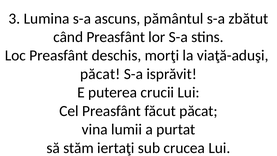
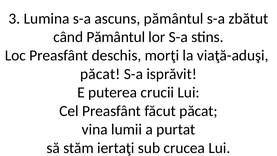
când Preasfânt: Preasfânt -> Pământul (116, 37)
